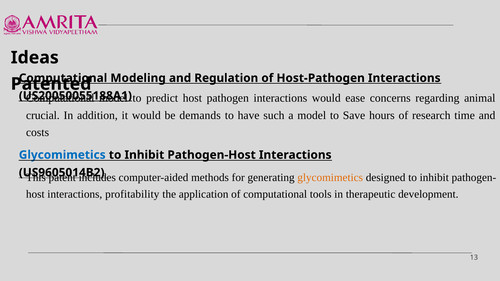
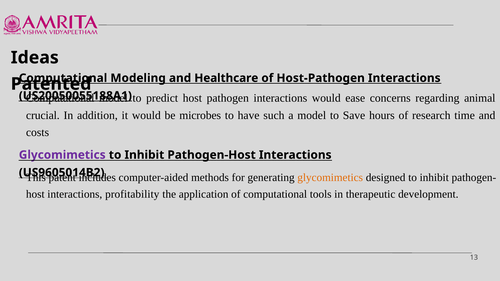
Regulation: Regulation -> Healthcare (226, 78)
demands: demands -> microbes (200, 115)
Glycomimetics colour: blue -> purple (62, 155)
